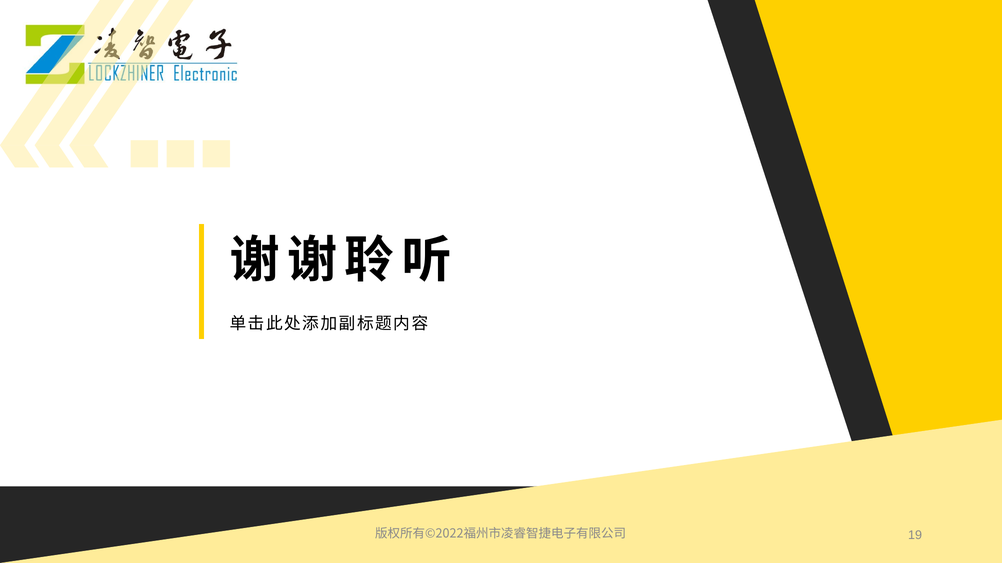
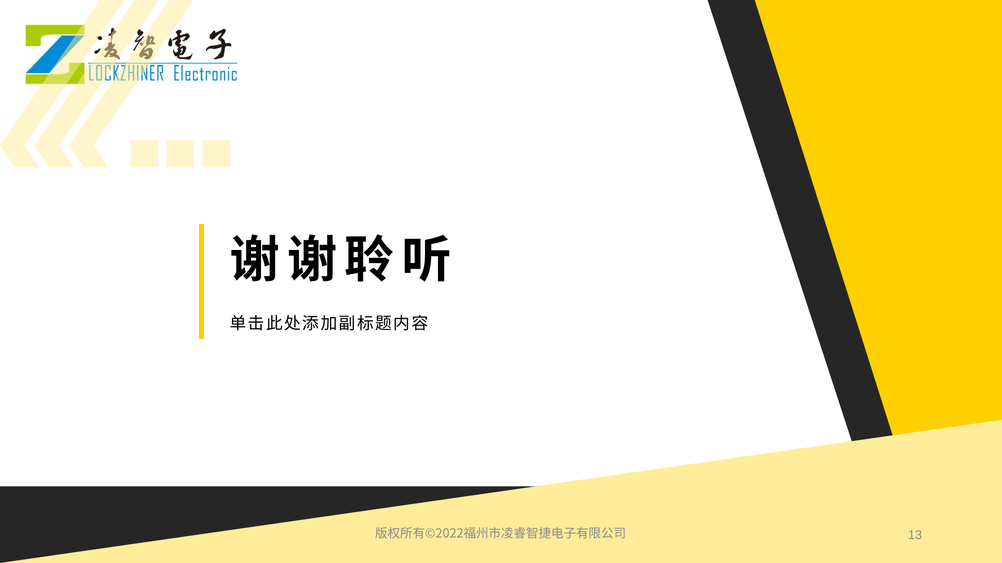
19: 19 -> 13 (915, 536)
